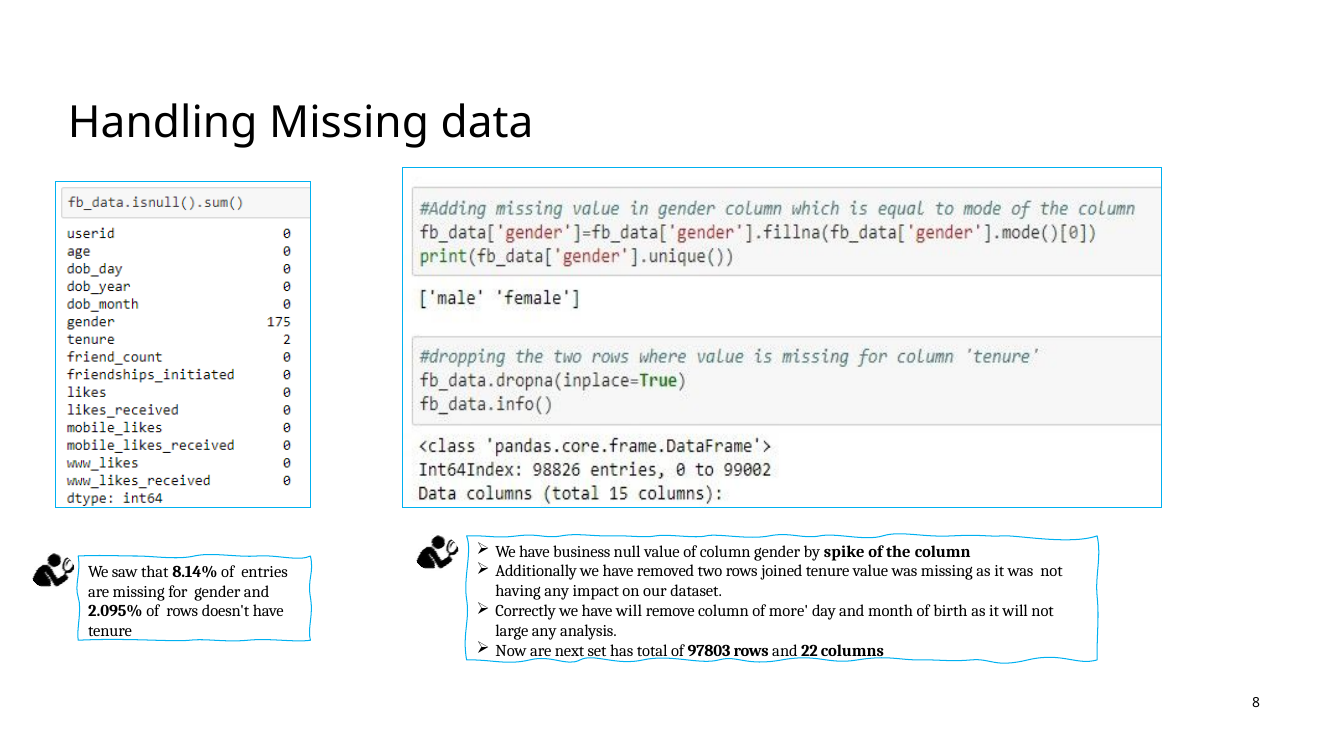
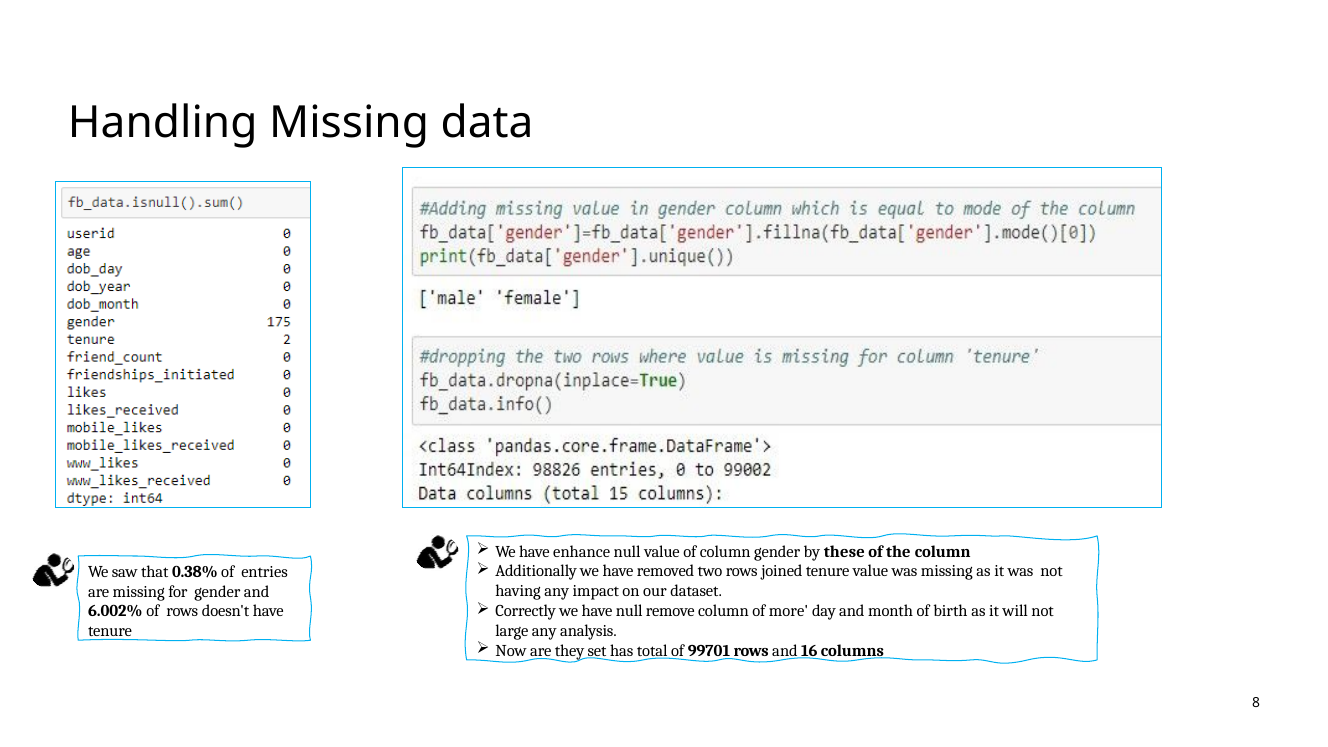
business: business -> enhance (582, 552)
spike: spike -> these (844, 552)
8.14%: 8.14% -> 0.38% (195, 572)
have will: will -> null (629, 611)
2.095%: 2.095% -> 6.002% (115, 611)
next: next -> they (570, 651)
97803: 97803 -> 99701 (709, 651)
22: 22 -> 16 (809, 651)
